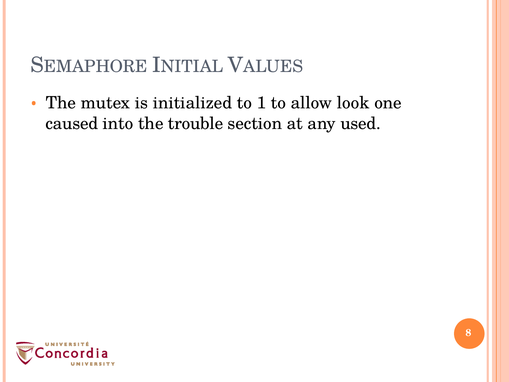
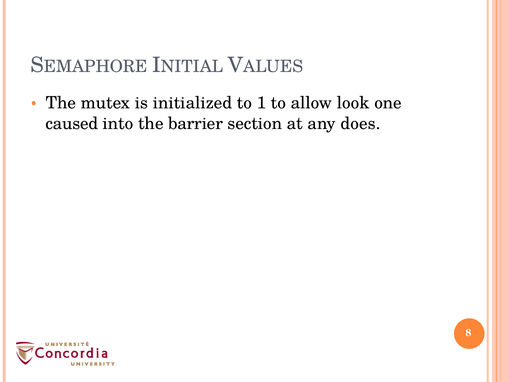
trouble: trouble -> barrier (196, 123)
used: used -> does (360, 123)
